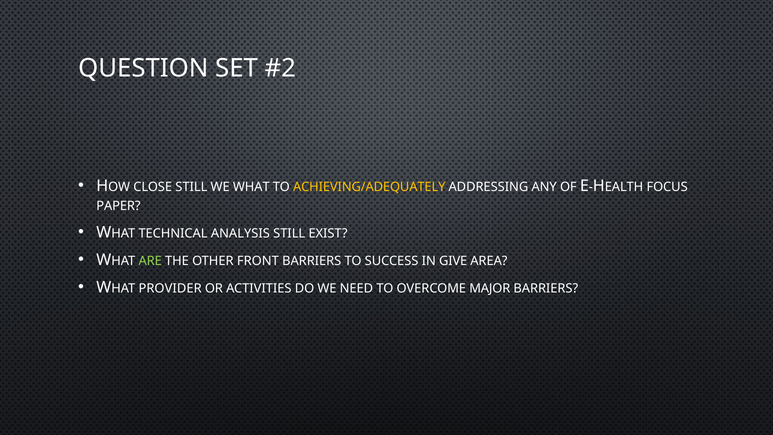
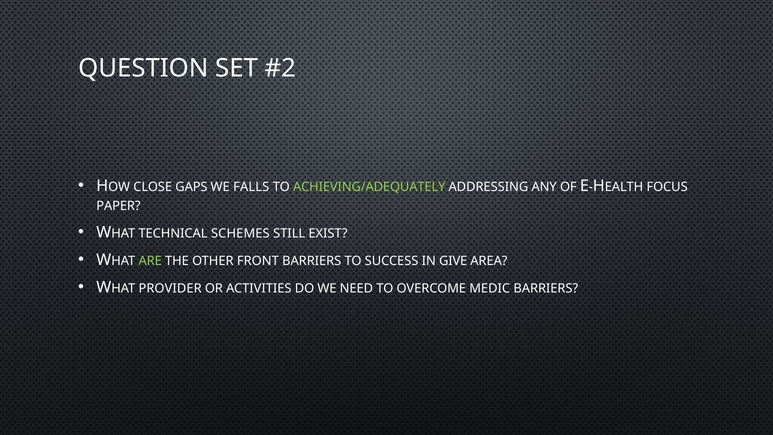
CLOSE STILL: STILL -> GAPS (191, 187)
WHAT: WHAT -> FALLS (251, 187)
ACHIEVING/ADEQUATELY colour: yellow -> light green (369, 187)
ANALYSIS: ANALYSIS -> SCHEMES (240, 233)
MAJOR: MAJOR -> MEDIC (490, 288)
